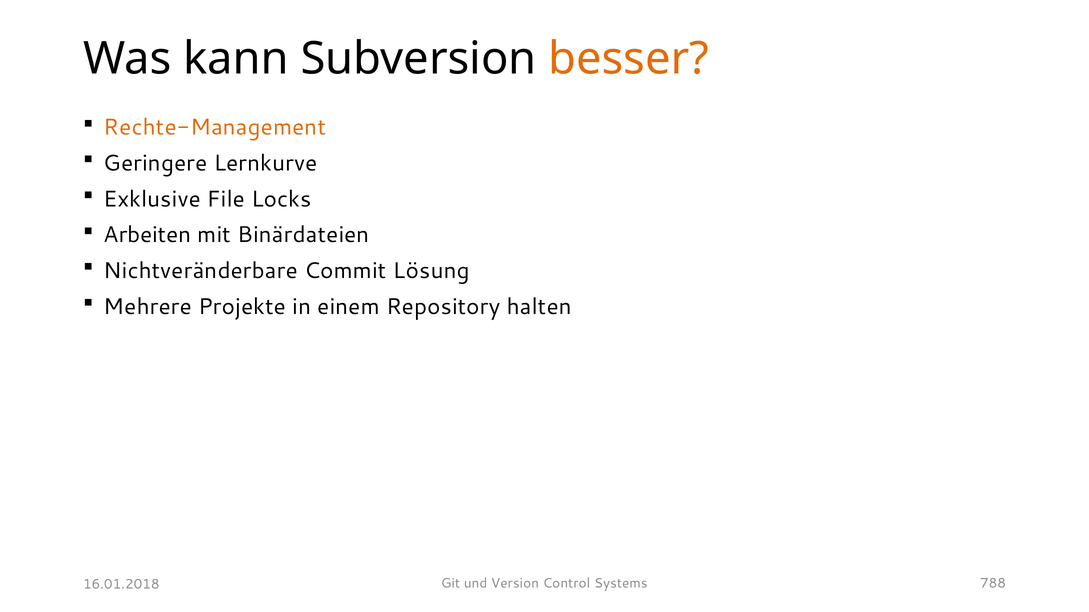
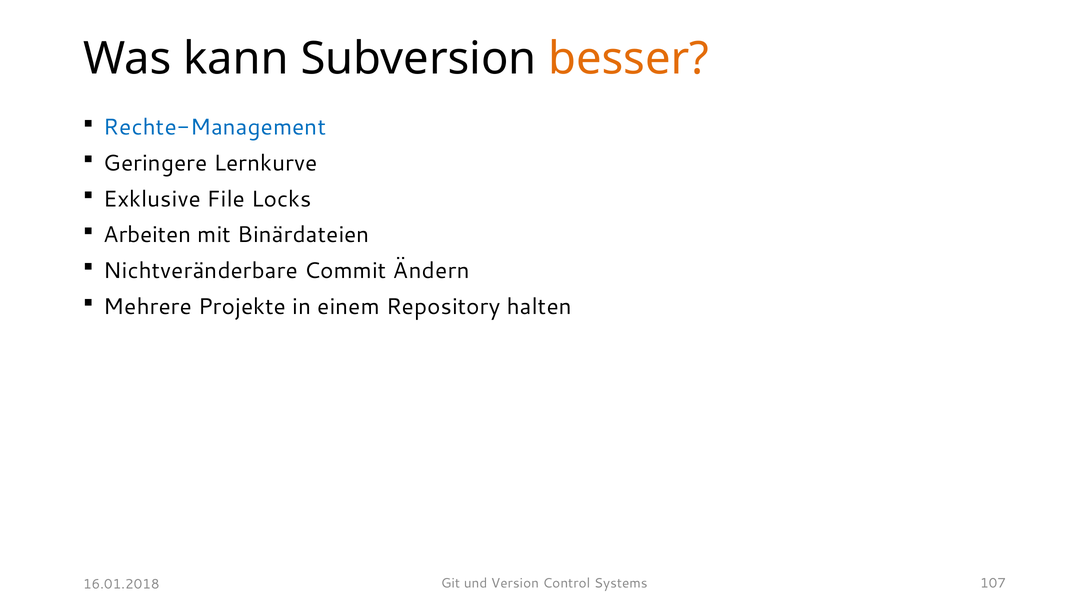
Rechte-Management colour: orange -> blue (215, 128)
Lösung: Lösung -> Ändern (431, 271)
788: 788 -> 107 (993, 584)
